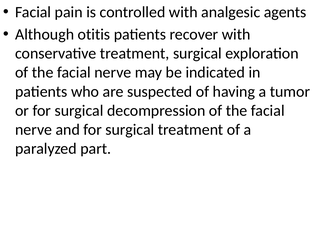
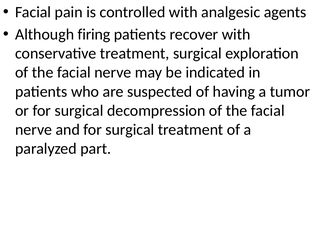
otitis: otitis -> firing (94, 35)
